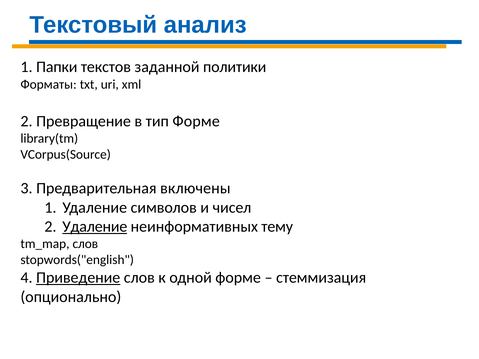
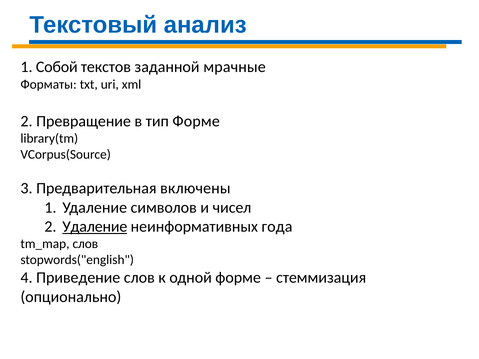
Папки: Папки -> Собой (57, 67)
политики: политики -> мрачные (235, 67)
тему: тему -> года (277, 227)
Приведение underline: present -> none (78, 278)
